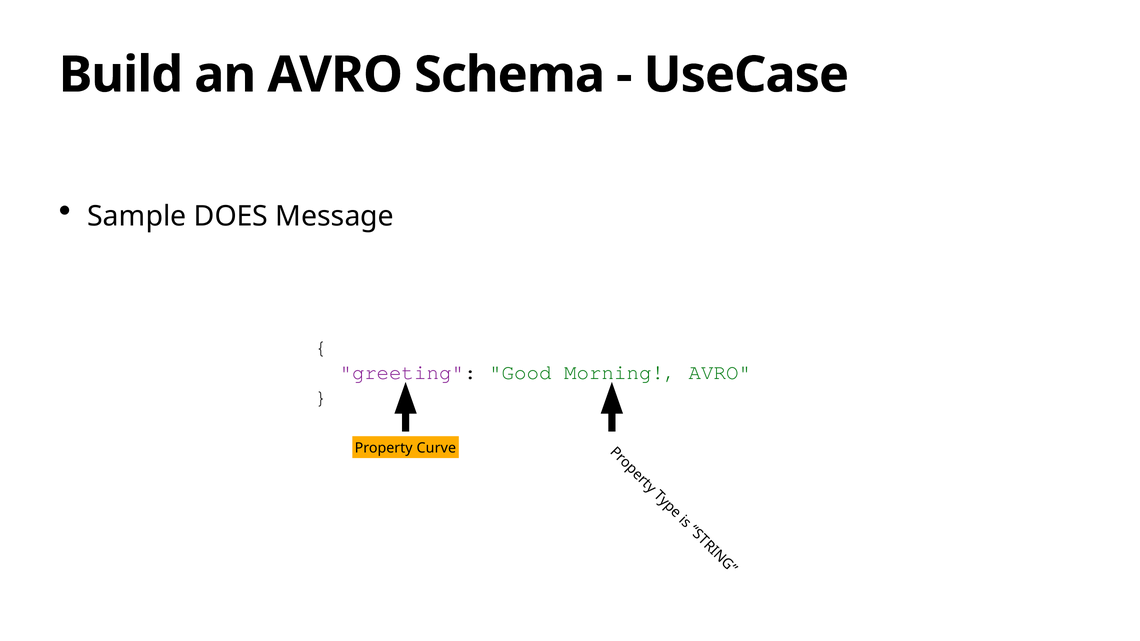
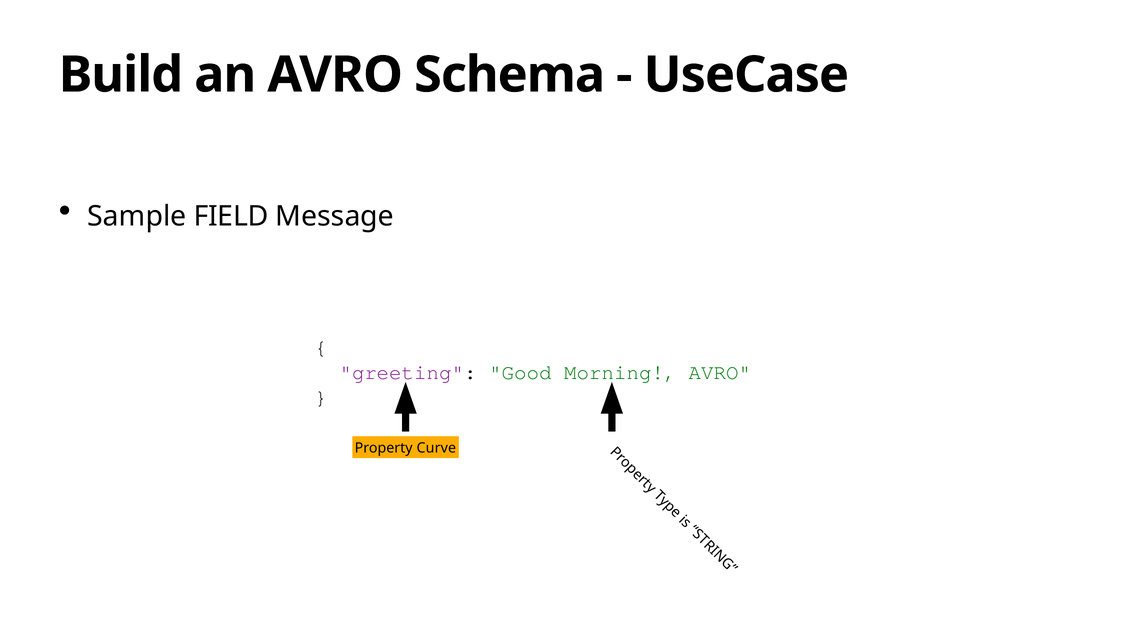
DOES: DOES -> FIELD (231, 216)
